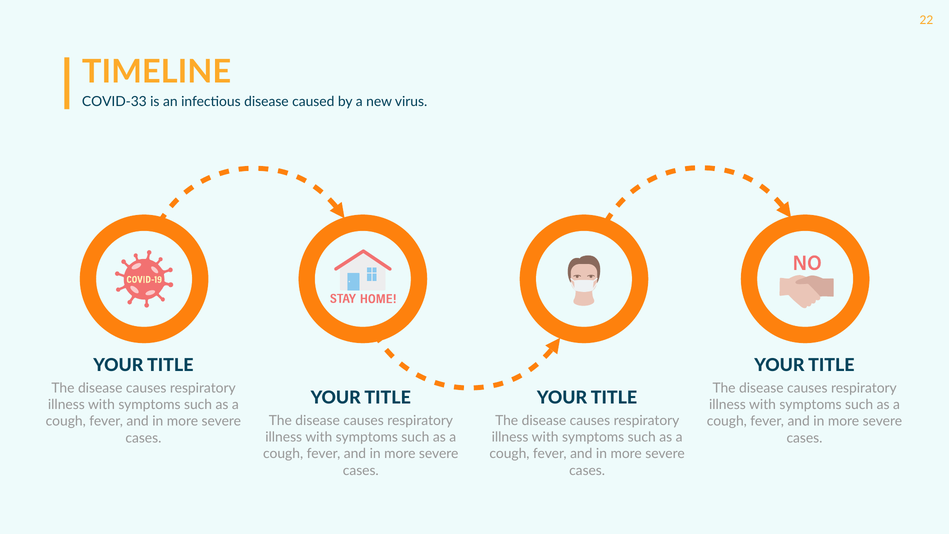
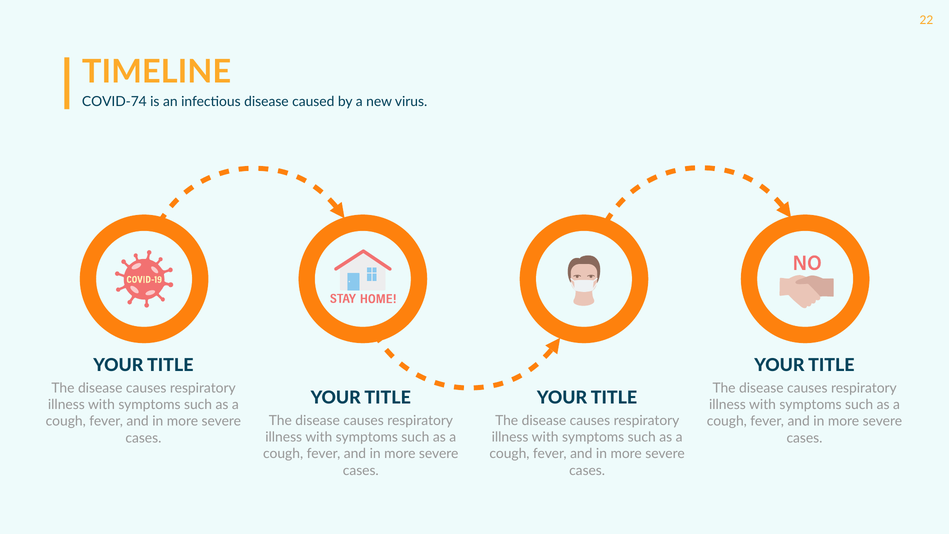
COVID-33: COVID-33 -> COVID-74 (114, 102)
